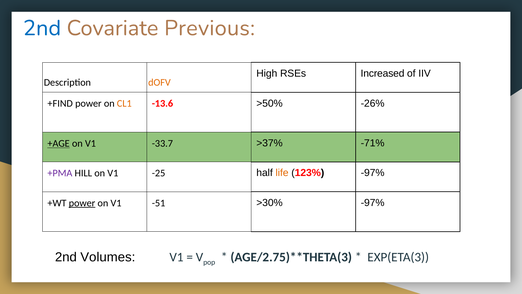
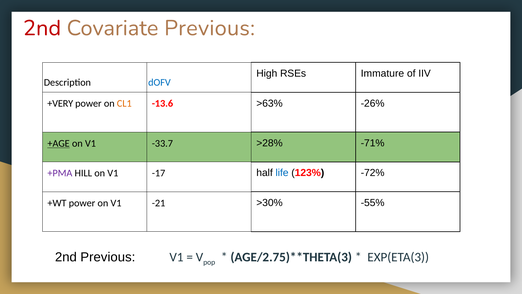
2nd colour: blue -> red (42, 28)
Increased: Increased -> Immature (382, 73)
dOFV colour: orange -> blue (159, 82)
+FIND: +FIND -> +VERY (60, 103)
>50%: >50% -> >63% (269, 103)
>37%: >37% -> >28% (269, 143)
-25: -25 -> -17 (159, 173)
life colour: orange -> blue (282, 173)
123% -97%: -97% -> -72% (373, 173)
power underline: present -> none (82, 203)
-51: -51 -> -21 (159, 203)
>30% -97%: -97% -> -55% (373, 203)
2nd Volumes: Volumes -> Previous (108, 257)
